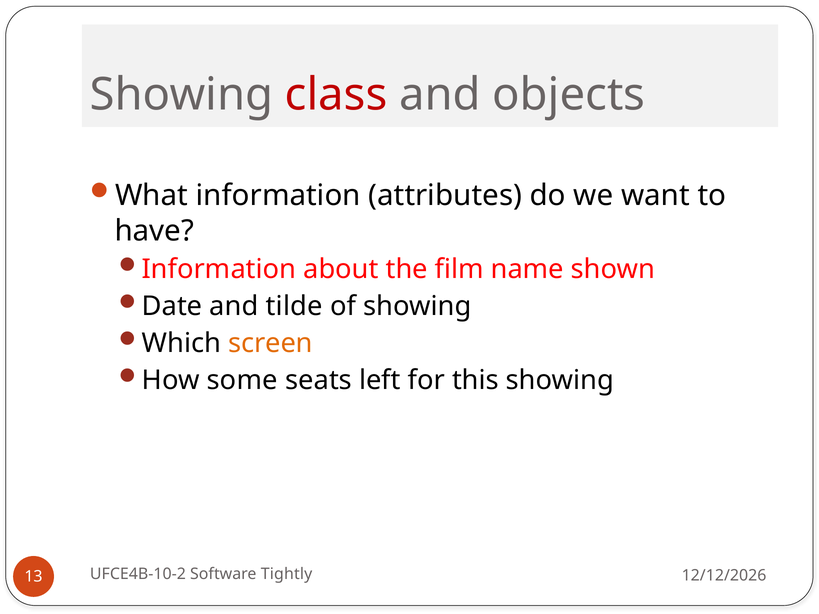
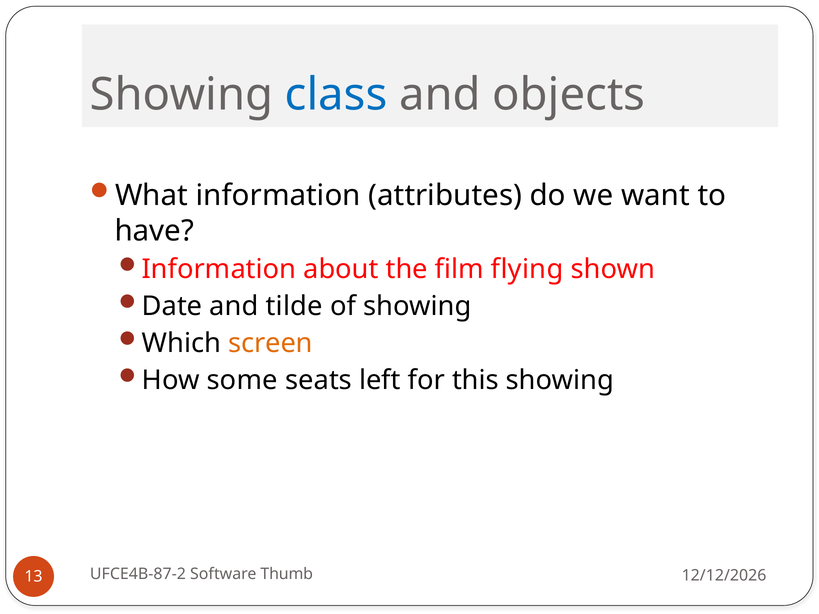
class colour: red -> blue (336, 95)
name: name -> flying (527, 269)
UFCE4B-10-2: UFCE4B-10-2 -> UFCE4B-87-2 (138, 574)
Tightly: Tightly -> Thumb (287, 574)
